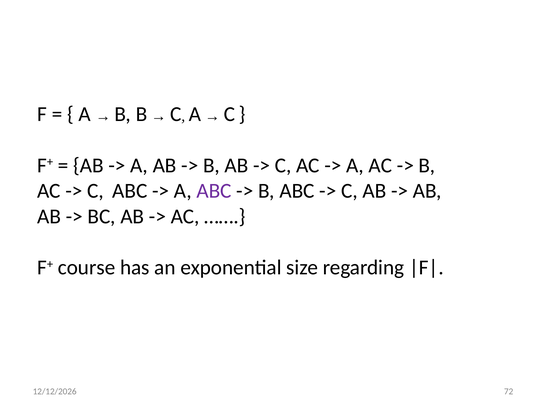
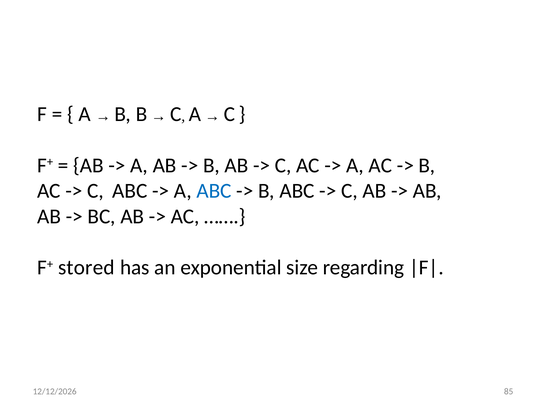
ABC colour: purple -> blue (214, 191)
course: course -> stored (86, 267)
72: 72 -> 85 (509, 391)
